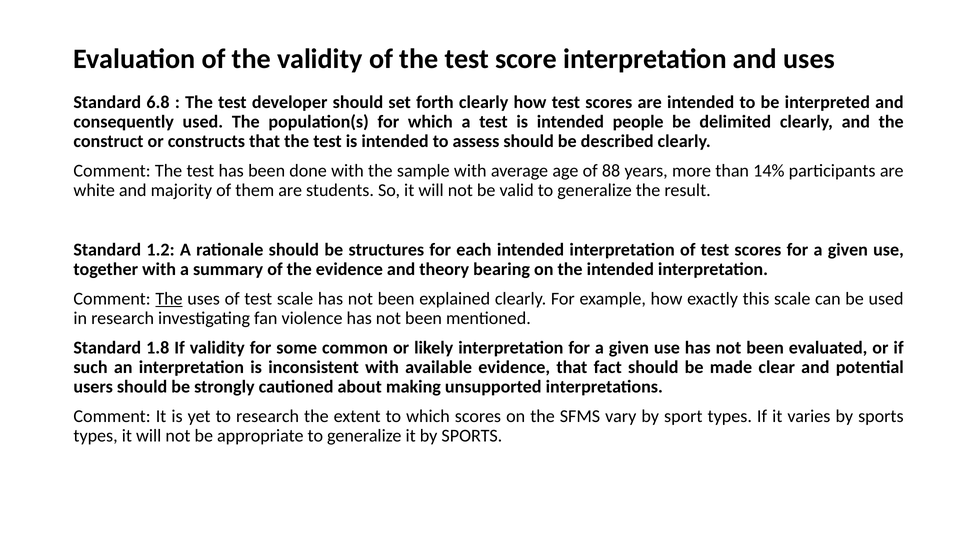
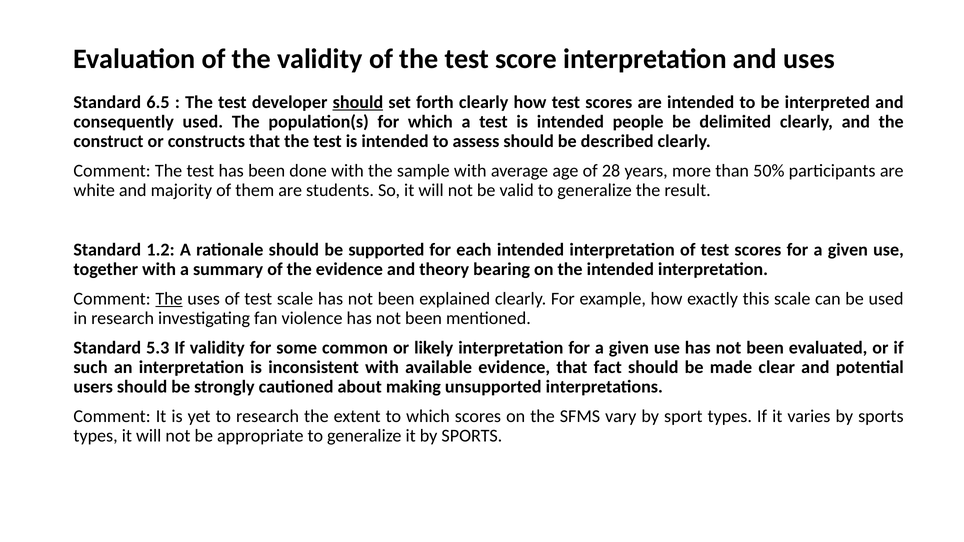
6.8: 6.8 -> 6.5 (158, 102)
should underline: none -> present (358, 102)
88: 88 -> 28 (611, 171)
14%: 14% -> 50% (769, 171)
structures: structures -> supported (386, 250)
1.8: 1.8 -> 5.3 (158, 348)
